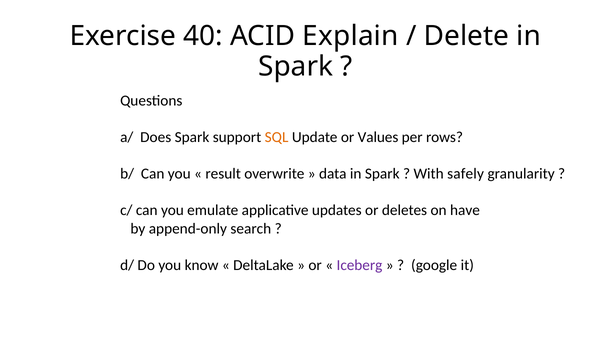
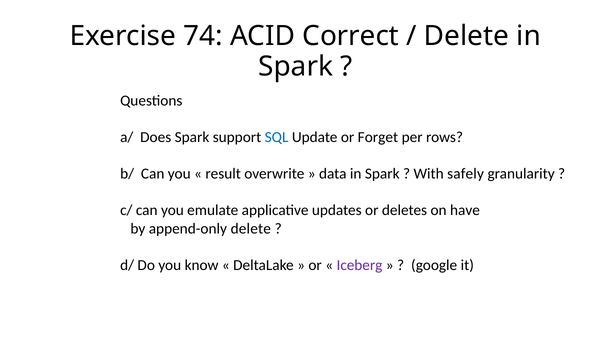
40: 40 -> 74 (203, 36)
Explain: Explain -> Correct (351, 36)
SQL colour: orange -> blue (277, 137)
Values: Values -> Forget (378, 137)
append-only search: search -> delete (251, 229)
